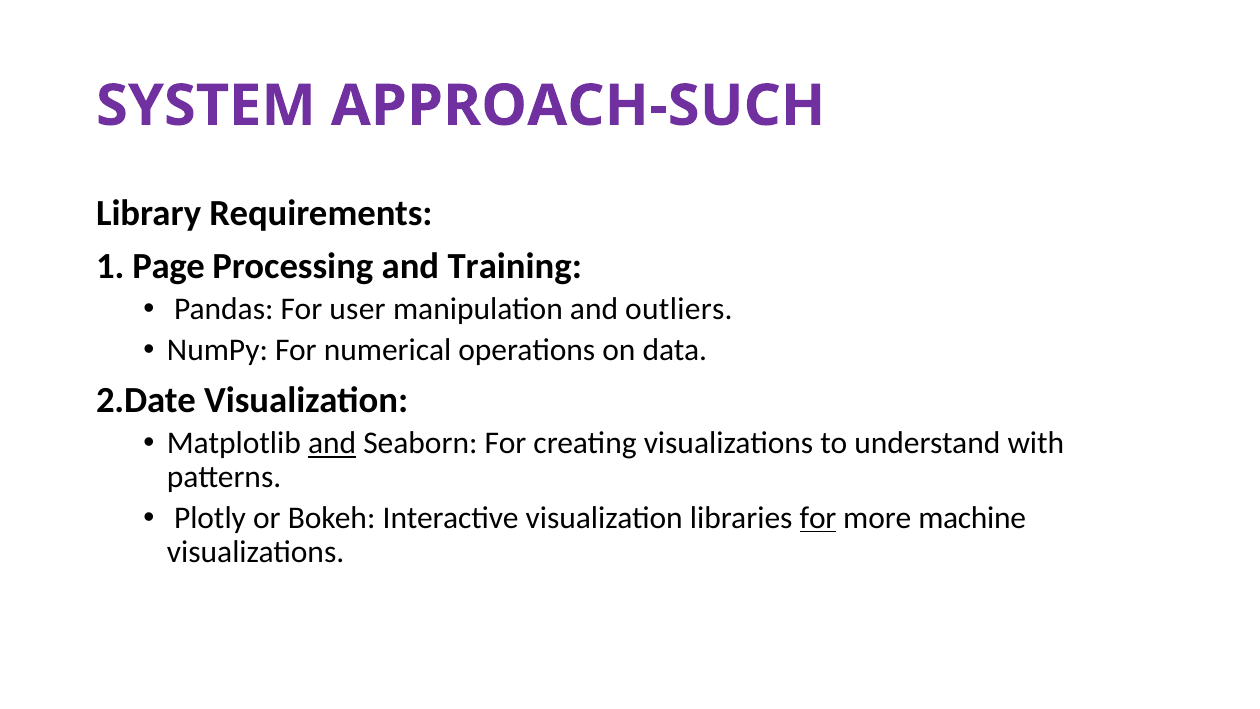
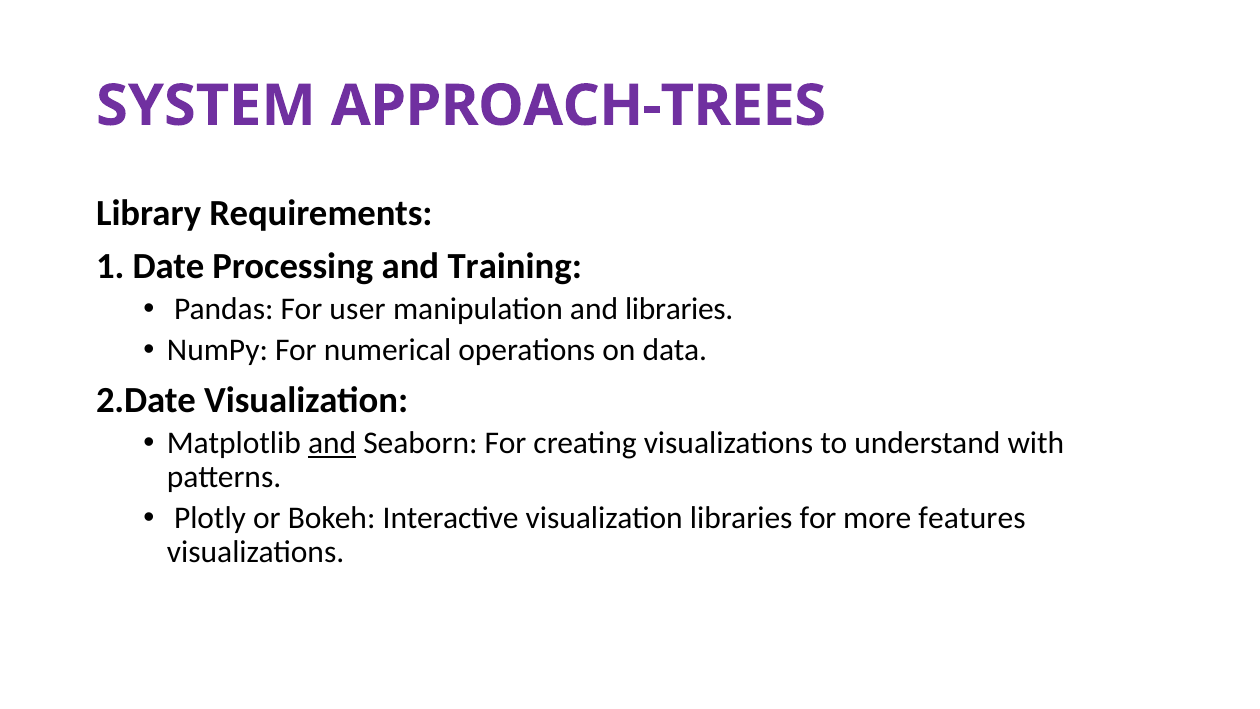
APPROACH-SUCH: APPROACH-SUCH -> APPROACH-TREES (578, 106)
Page: Page -> Date (169, 266)
and outliers: outliers -> libraries (679, 309)
for underline: present -> none (818, 518)
machine: machine -> features (972, 518)
